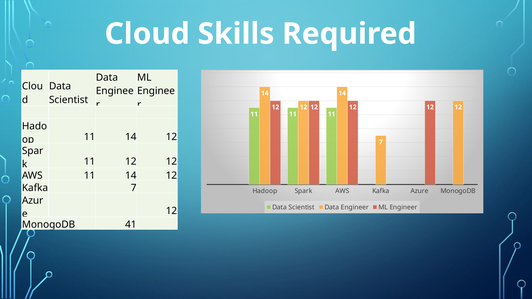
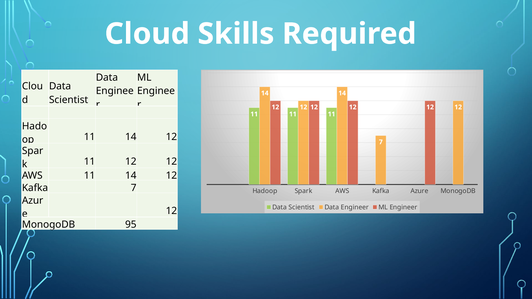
41: 41 -> 95 (131, 225)
